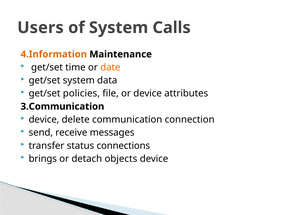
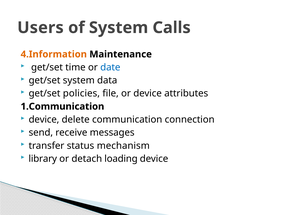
date colour: orange -> blue (110, 67)
3.Communication: 3.Communication -> 1.Communication (62, 107)
connections: connections -> mechanism (123, 146)
brings: brings -> library (43, 159)
objects: objects -> loading (121, 159)
